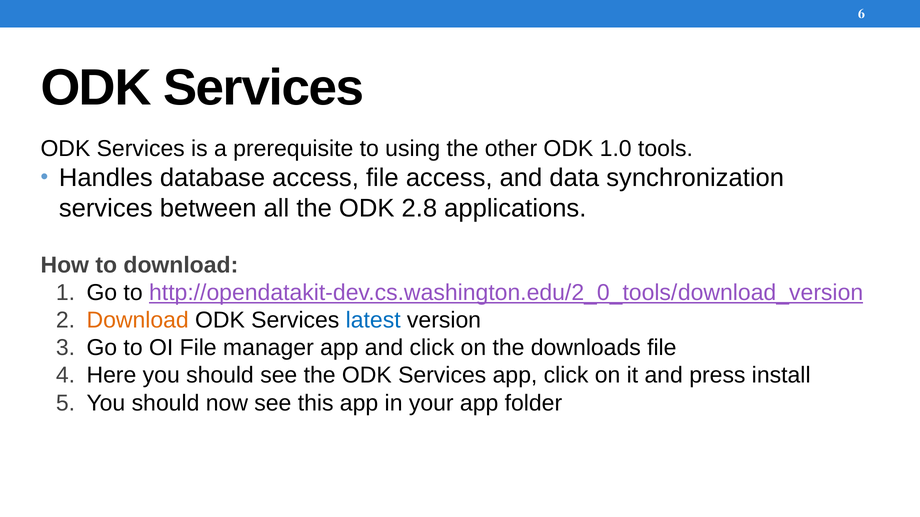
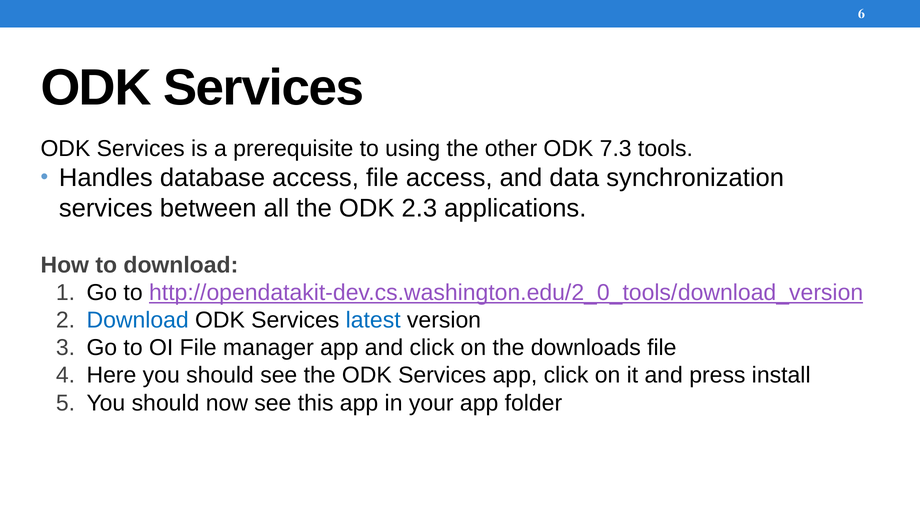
1.0: 1.0 -> 7.3 (616, 149)
2.8: 2.8 -> 2.3 (419, 209)
Download colour: orange -> blue (138, 321)
